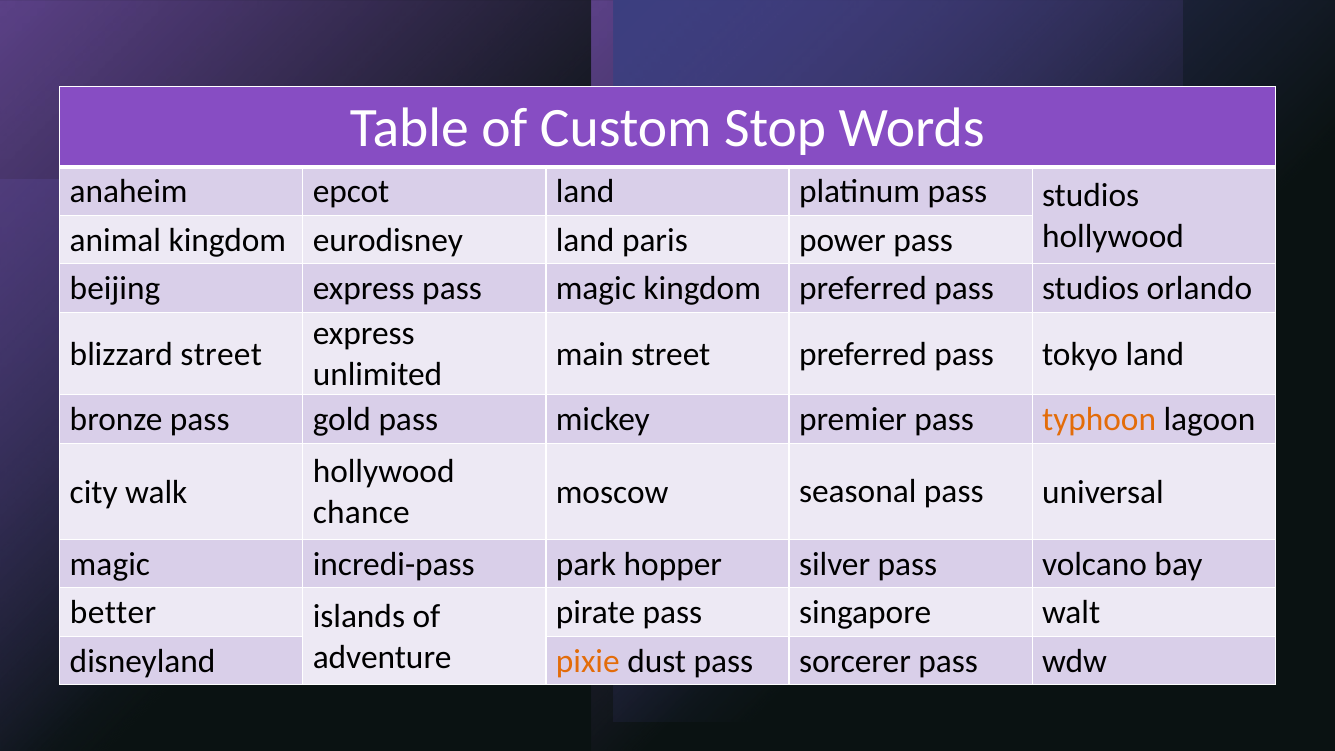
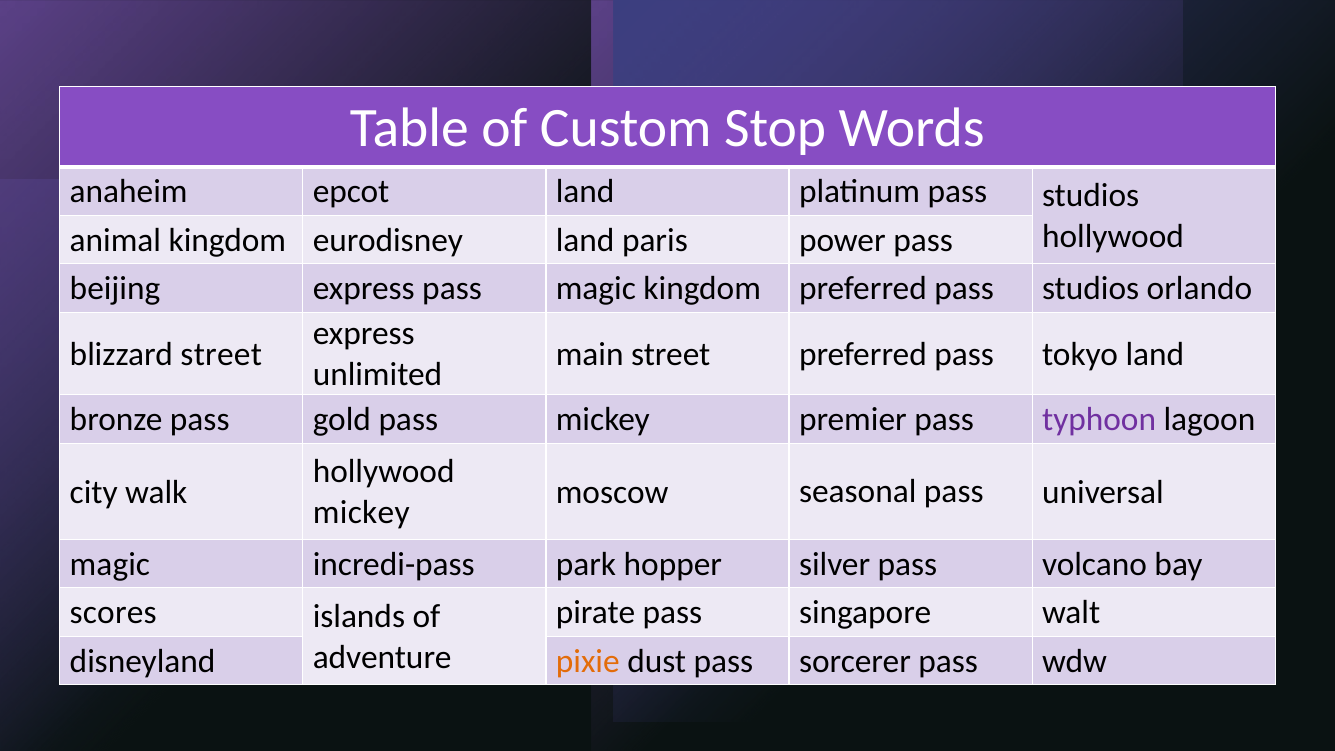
typhoon colour: orange -> purple (1099, 420)
chance: chance -> mickey (361, 512)
better: better -> scores (113, 613)
